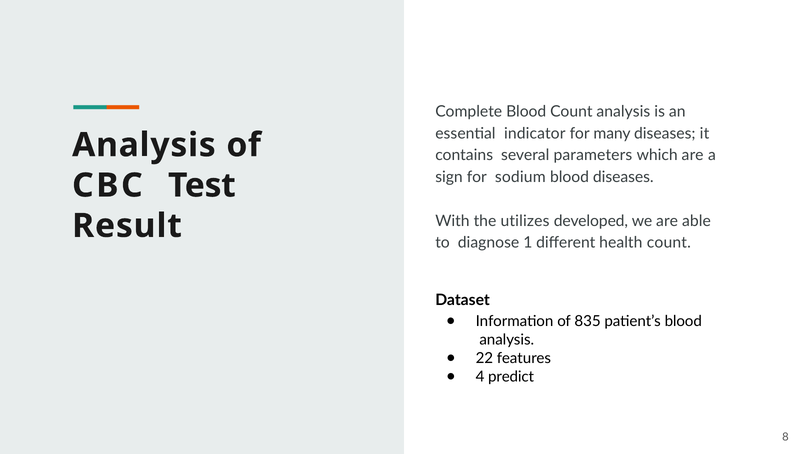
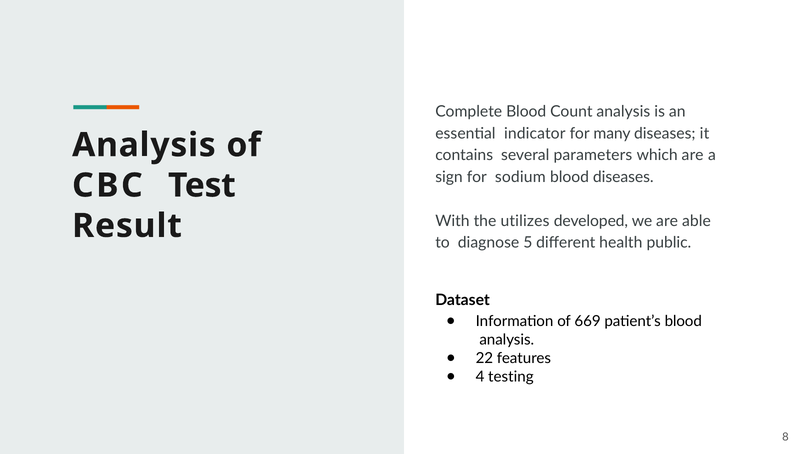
1: 1 -> 5 (528, 243)
health count: count -> public (669, 243)
835: 835 -> 669 (588, 322)
predict: predict -> testing (511, 377)
